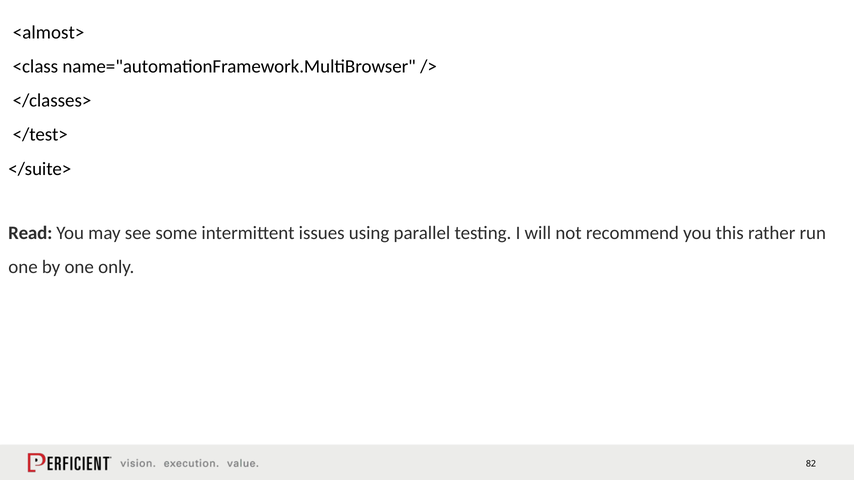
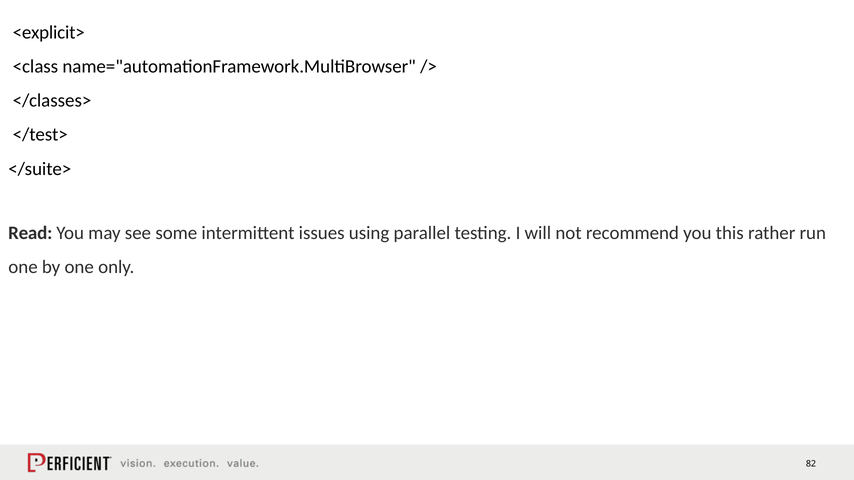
<almost>: <almost> -> <explicit> (49, 32)
